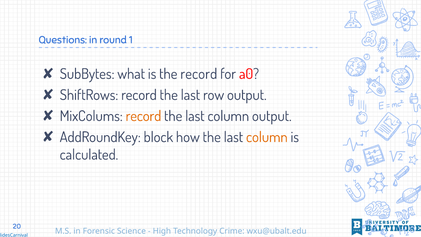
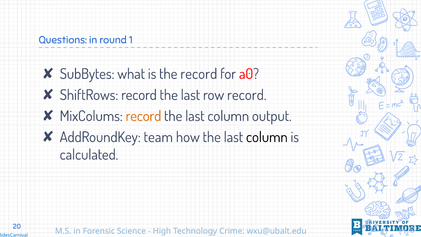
row output: output -> record (247, 95)
block: block -> team (158, 137)
column colour: orange -> black (267, 137)
